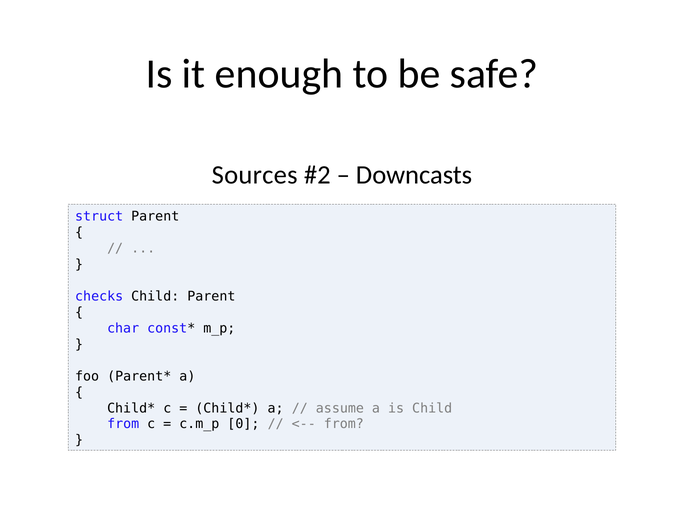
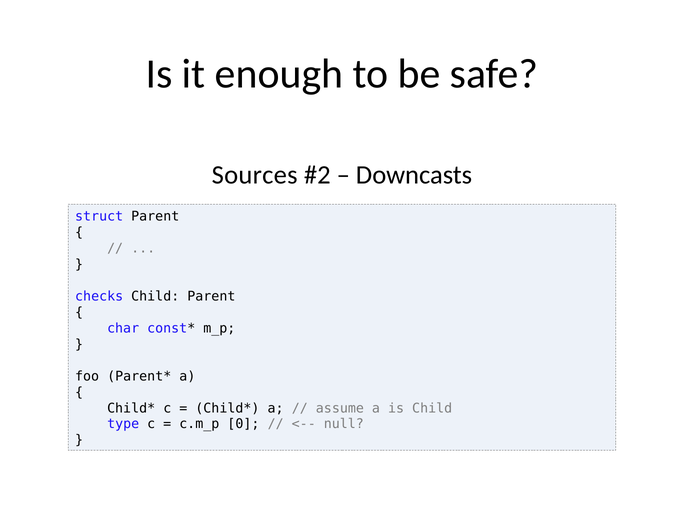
from: from -> type (123, 424)
from: from -> null (344, 424)
